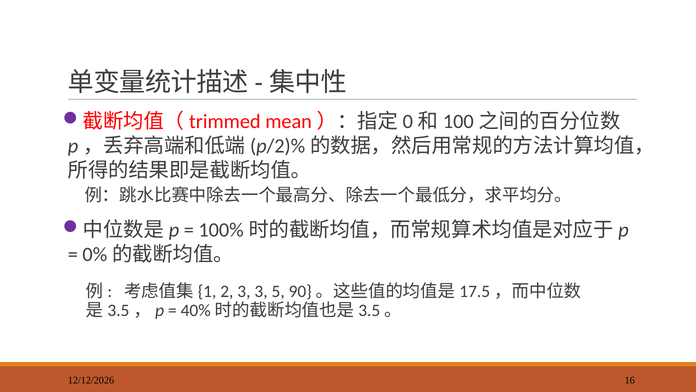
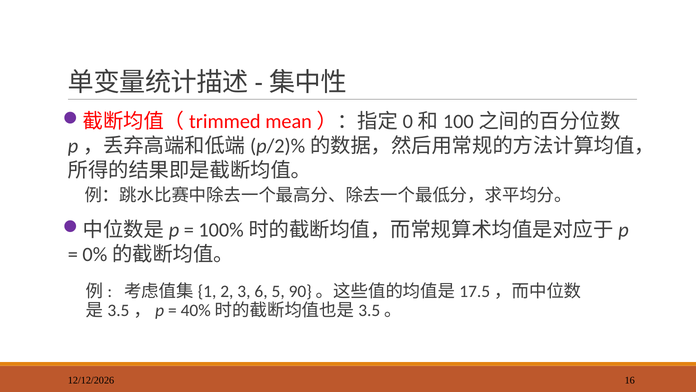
3 3: 3 -> 6 (261, 291)
